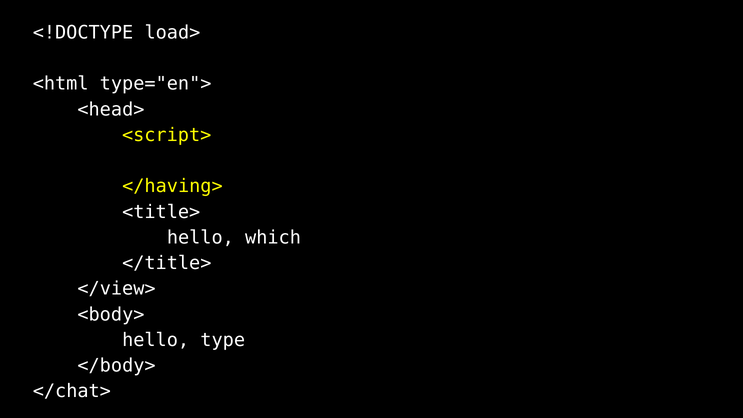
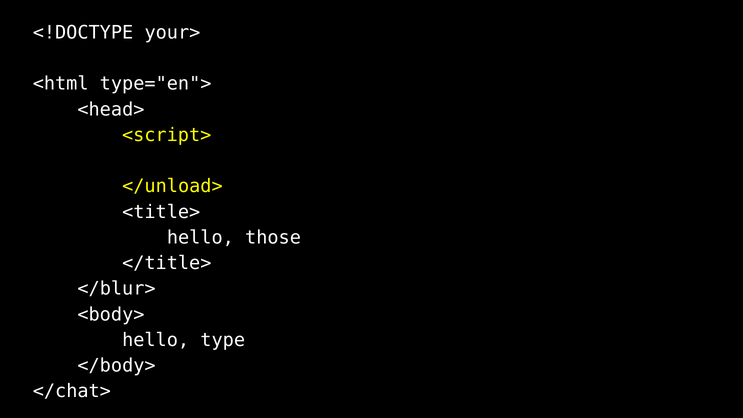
load>: load> -> your> (172, 33)
</having>: </having> -> </unload> (172, 186)
which: which -> those (273, 238)
</view>: </view> -> </blur> (117, 289)
